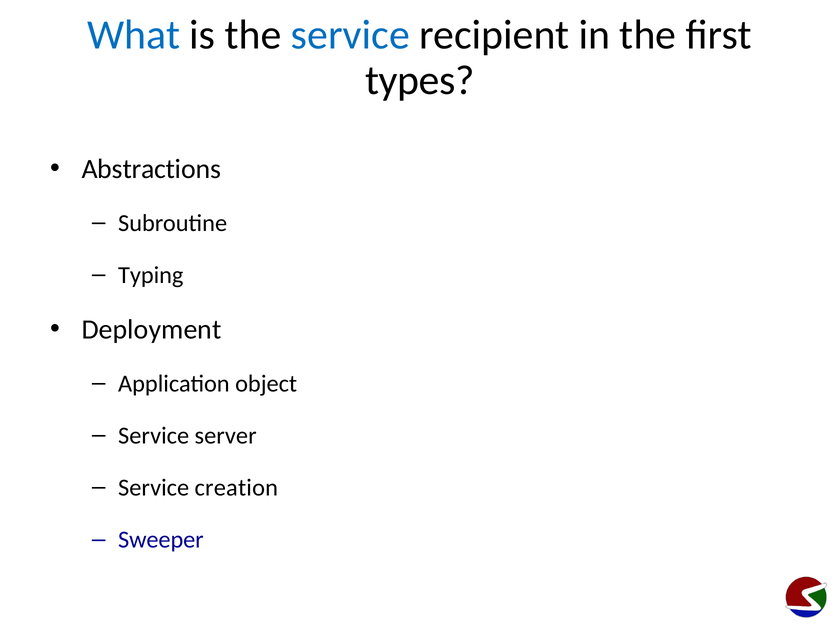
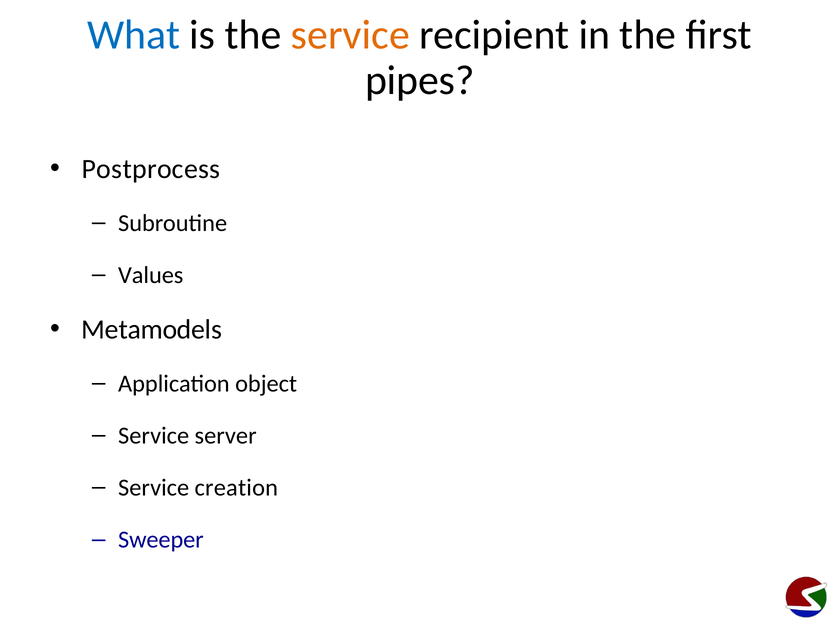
service colour: blue -> orange (350, 35)
types: types -> pipes (420, 80)
Abstractions: Abstractions -> Postprocess (151, 169)
Typing: Typing -> Values (151, 275)
Deployment: Deployment -> Metamodels (152, 330)
